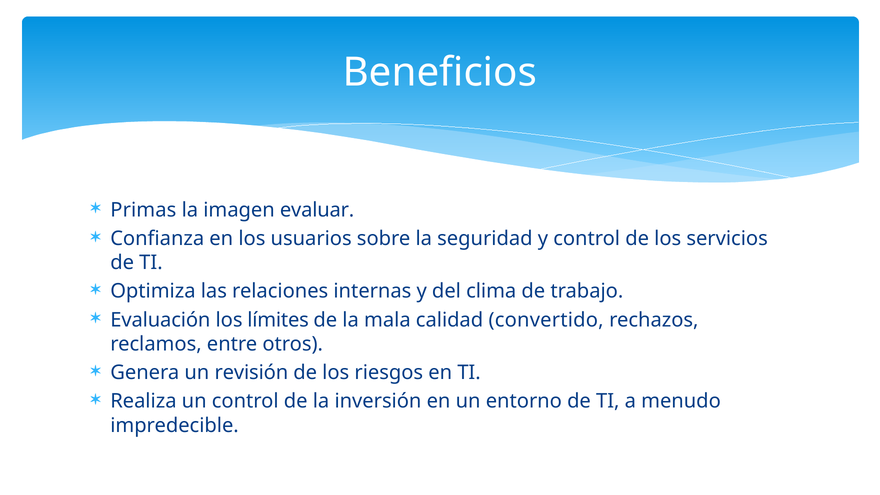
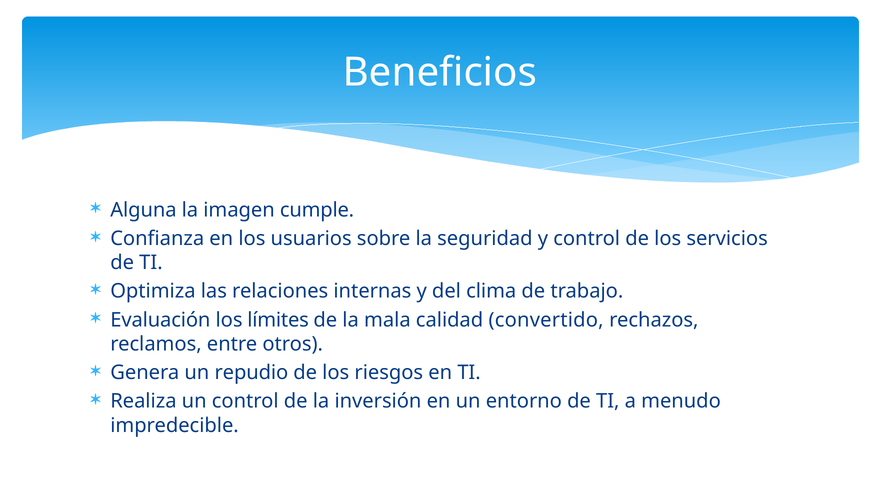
Primas: Primas -> Alguna (143, 210)
evaluar: evaluar -> cumple (317, 210)
revisión: revisión -> repudio (251, 373)
